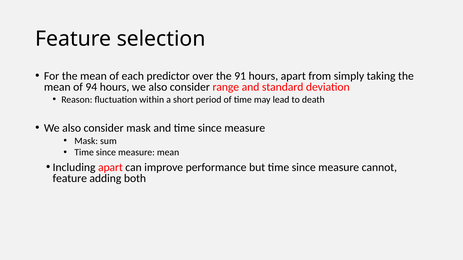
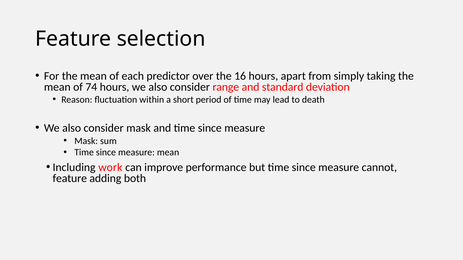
91: 91 -> 16 (240, 76)
94: 94 -> 74 (91, 87)
Including apart: apart -> work (110, 168)
